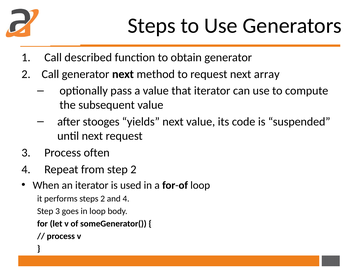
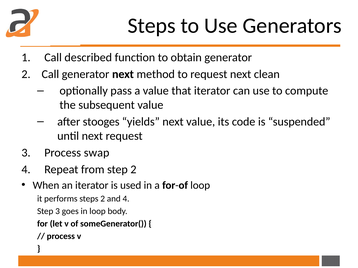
array: array -> clean (267, 74)
often: often -> swap (97, 153)
